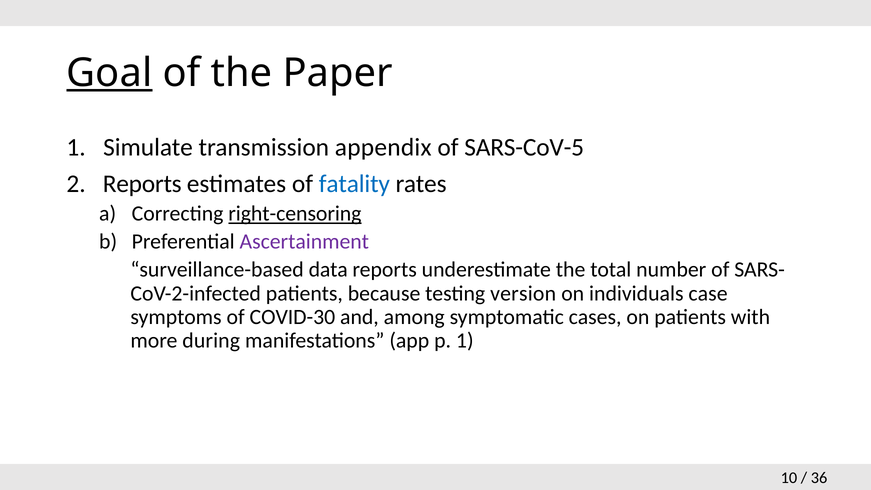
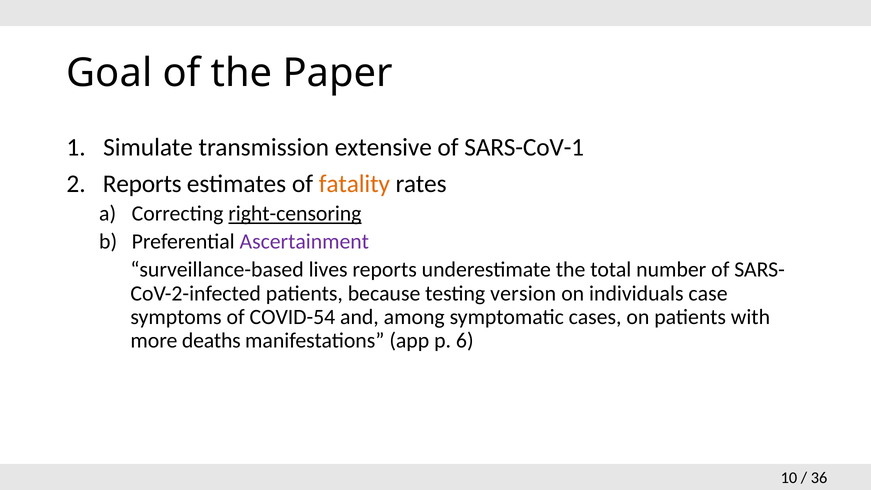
Goal underline: present -> none (109, 73)
appendix: appendix -> extensive (383, 147)
SARS-CoV-5: SARS-CoV-5 -> SARS-CoV-1 (524, 147)
fatality colour: blue -> orange (354, 184)
data: data -> lives (328, 270)
COVID-30: COVID-30 -> COVID-54 (292, 317)
during: during -> deaths (211, 340)
p 1: 1 -> 6 (465, 340)
